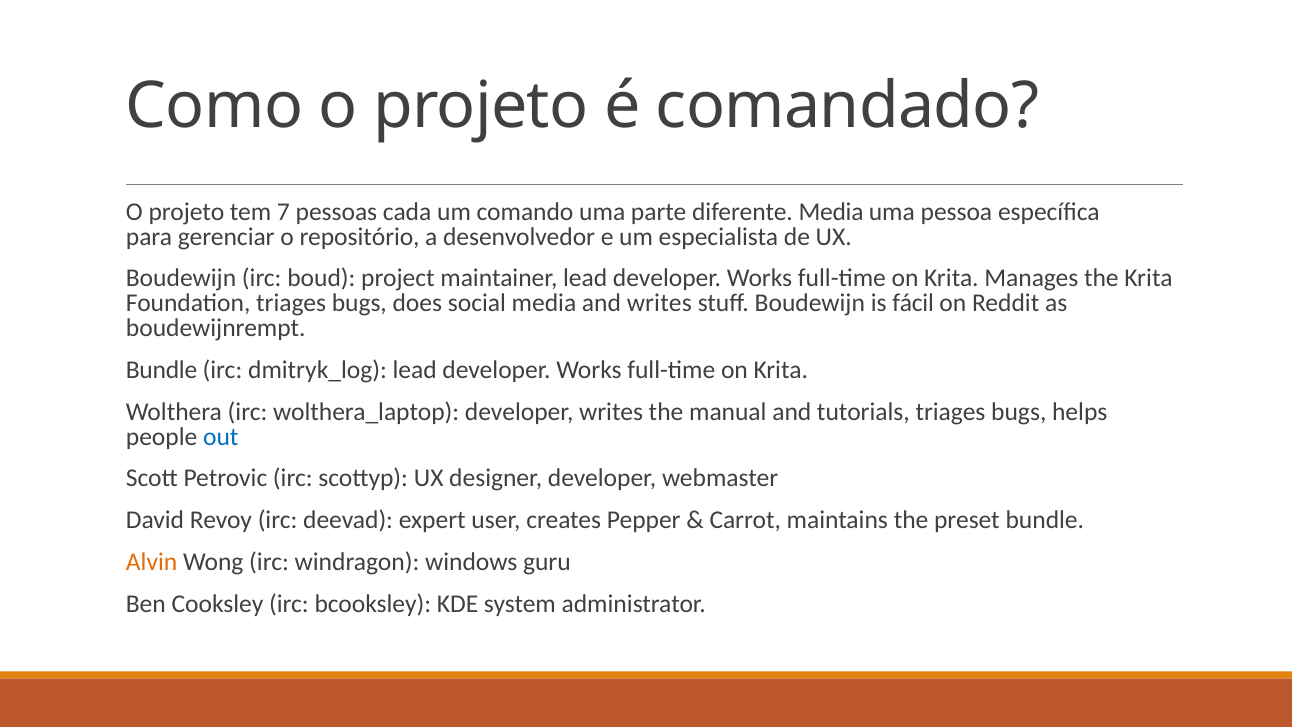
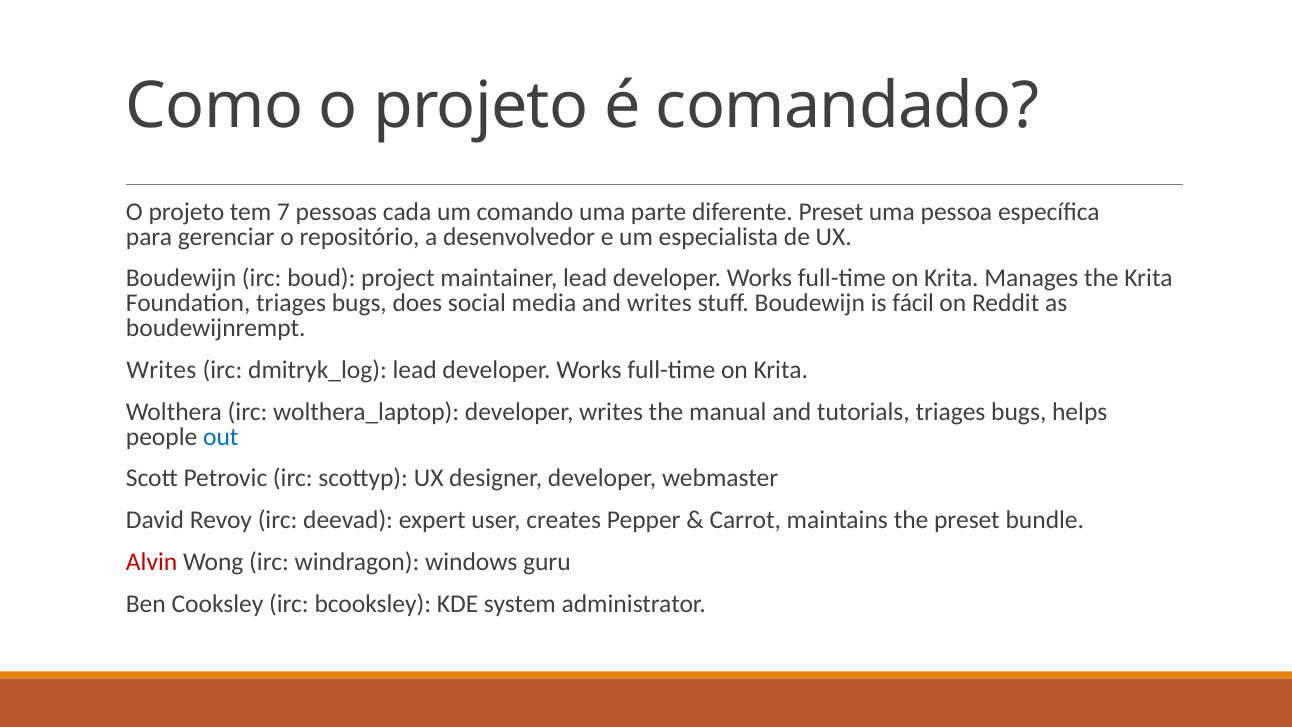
diferente Media: Media -> Preset (831, 212)
Bundle: Bundle -> Writes (161, 370)
Alvin colour: orange -> red (152, 562)
